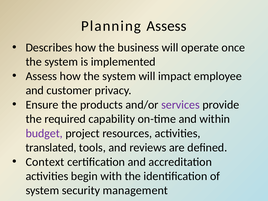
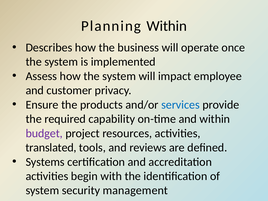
Planning Assess: Assess -> Within (167, 26)
services colour: purple -> blue (180, 105)
Context: Context -> Systems (45, 162)
